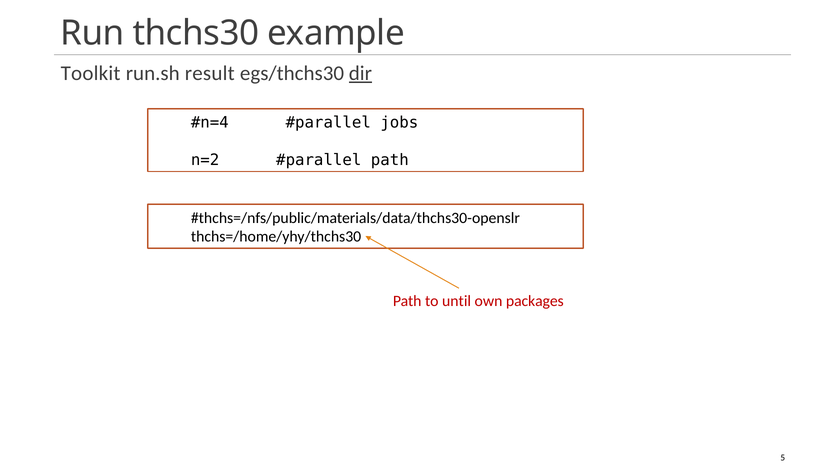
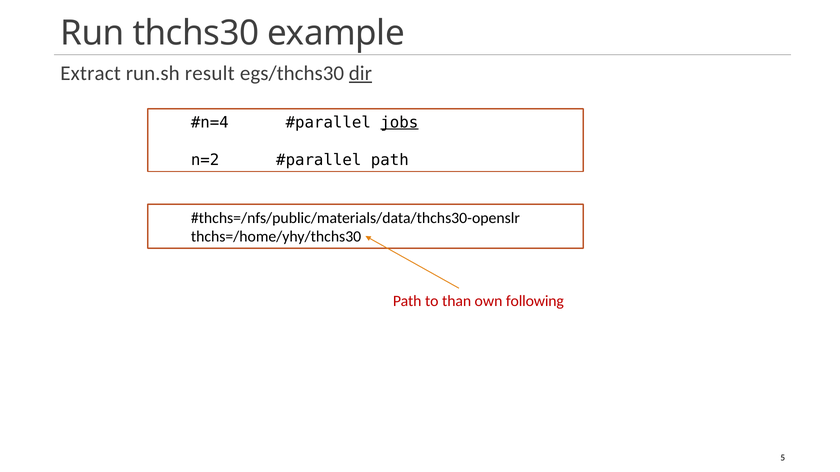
Toolkit: Toolkit -> Extract (91, 73)
jobs underline: none -> present (399, 122)
until: until -> than (457, 301)
packages: packages -> following (535, 301)
